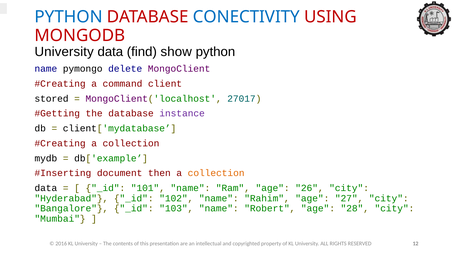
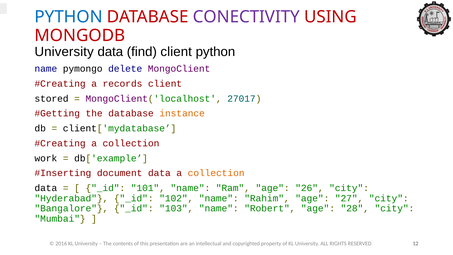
CONECTIVITY colour: blue -> purple (246, 17)
find show: show -> client (176, 52)
command: command -> records (122, 84)
instance colour: purple -> orange (182, 113)
mydb: mydb -> work (46, 158)
document then: then -> data (159, 173)
